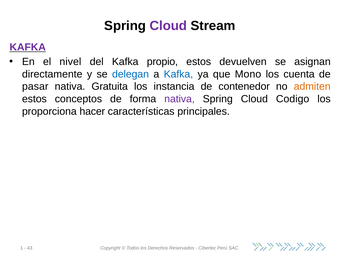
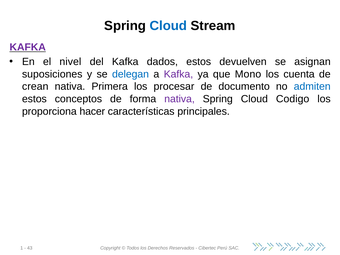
Cloud colour: purple -> blue (168, 26)
propio: propio -> dados (162, 62)
directamente: directamente -> suposiciones (52, 74)
Kafka colour: blue -> purple (178, 74)
pasar: pasar -> crean (35, 87)
Gratuita: Gratuita -> Primera (110, 87)
instancia: instancia -> procesar (174, 87)
contenedor: contenedor -> documento (244, 87)
admiten colour: orange -> blue (312, 87)
